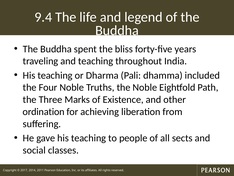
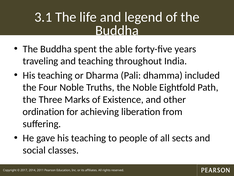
9.4: 9.4 -> 3.1 (43, 17)
bliss: bliss -> able (124, 49)
